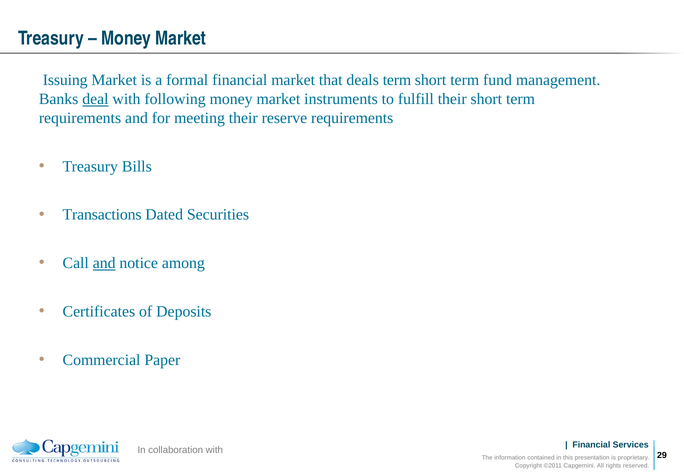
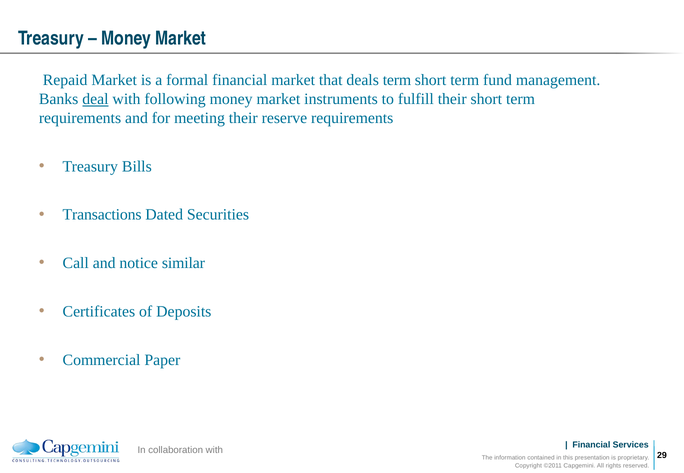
Issuing: Issuing -> Repaid (65, 80)
and underline: present -> none (104, 263)
among: among -> similar (183, 263)
